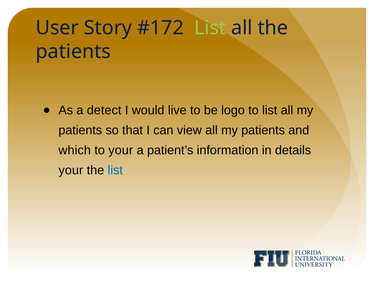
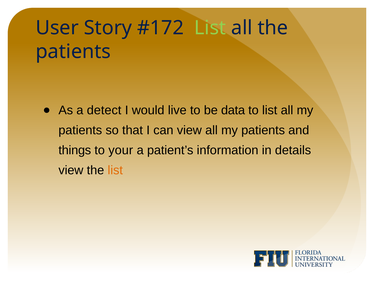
logo: logo -> data (233, 110)
which: which -> things (75, 150)
your: your -> view (71, 170)
list colour: blue -> orange (115, 170)
